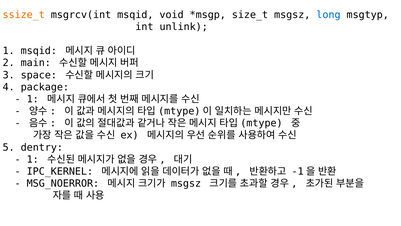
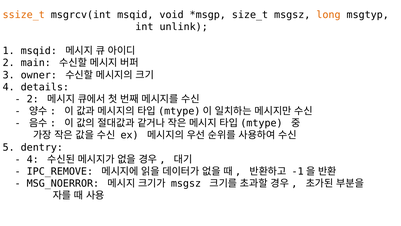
long colour: blue -> orange (328, 15)
space: space -> owner (39, 75)
package: package -> details (45, 87)
1: 1 -> 2 (33, 99)
1: 1 -> 4 (33, 159)
IPC_KERNEL: IPC_KERNEL -> IPC_REMOVE (60, 171)
